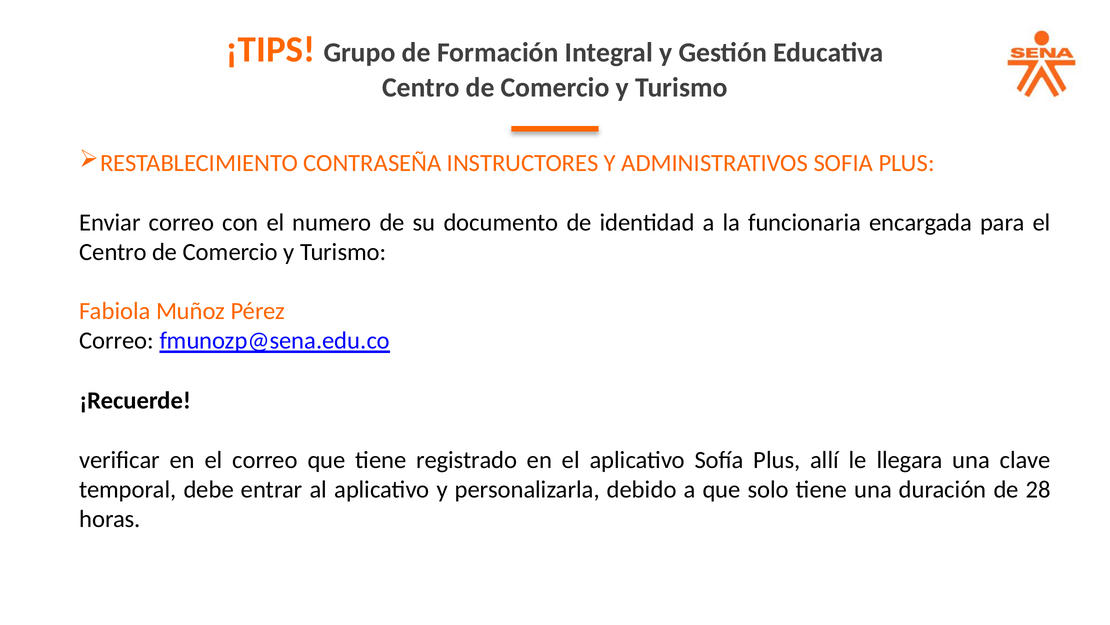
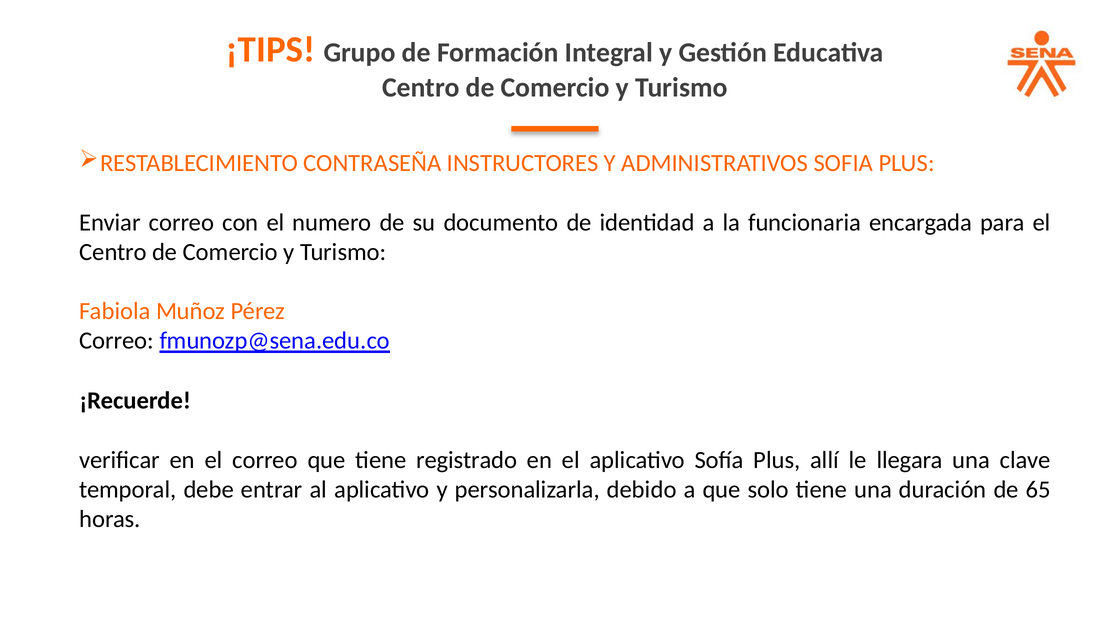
28: 28 -> 65 (1038, 489)
